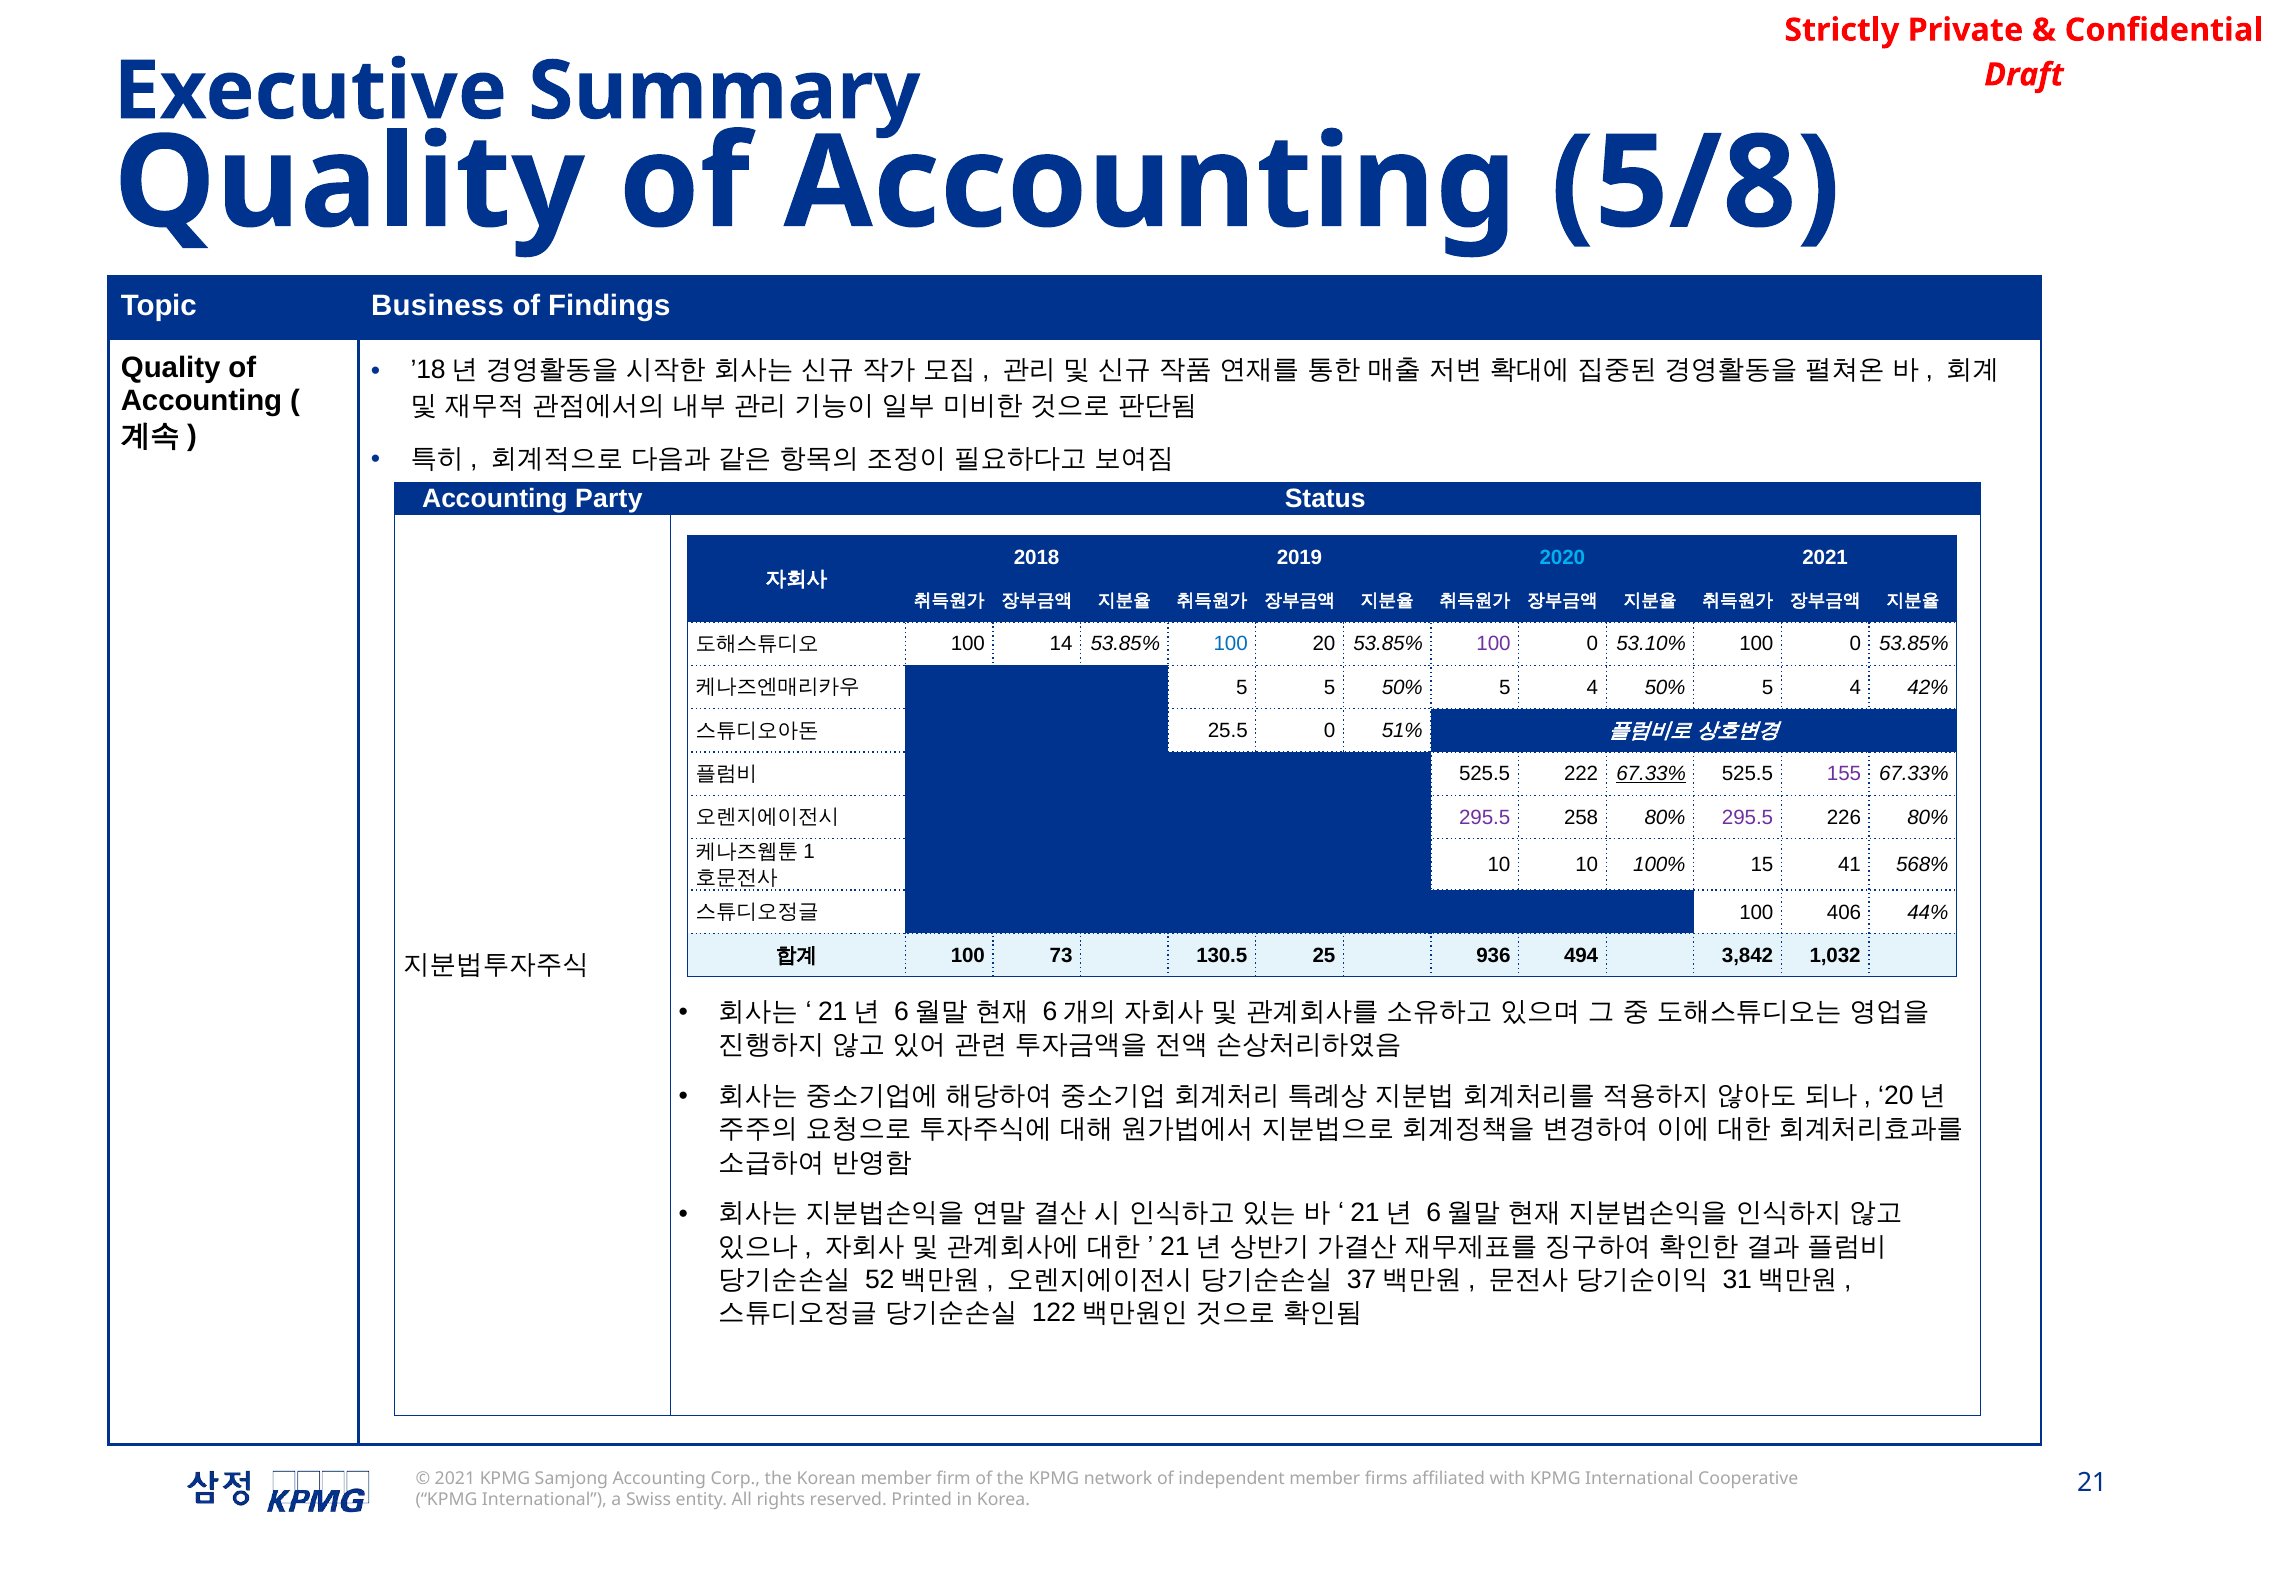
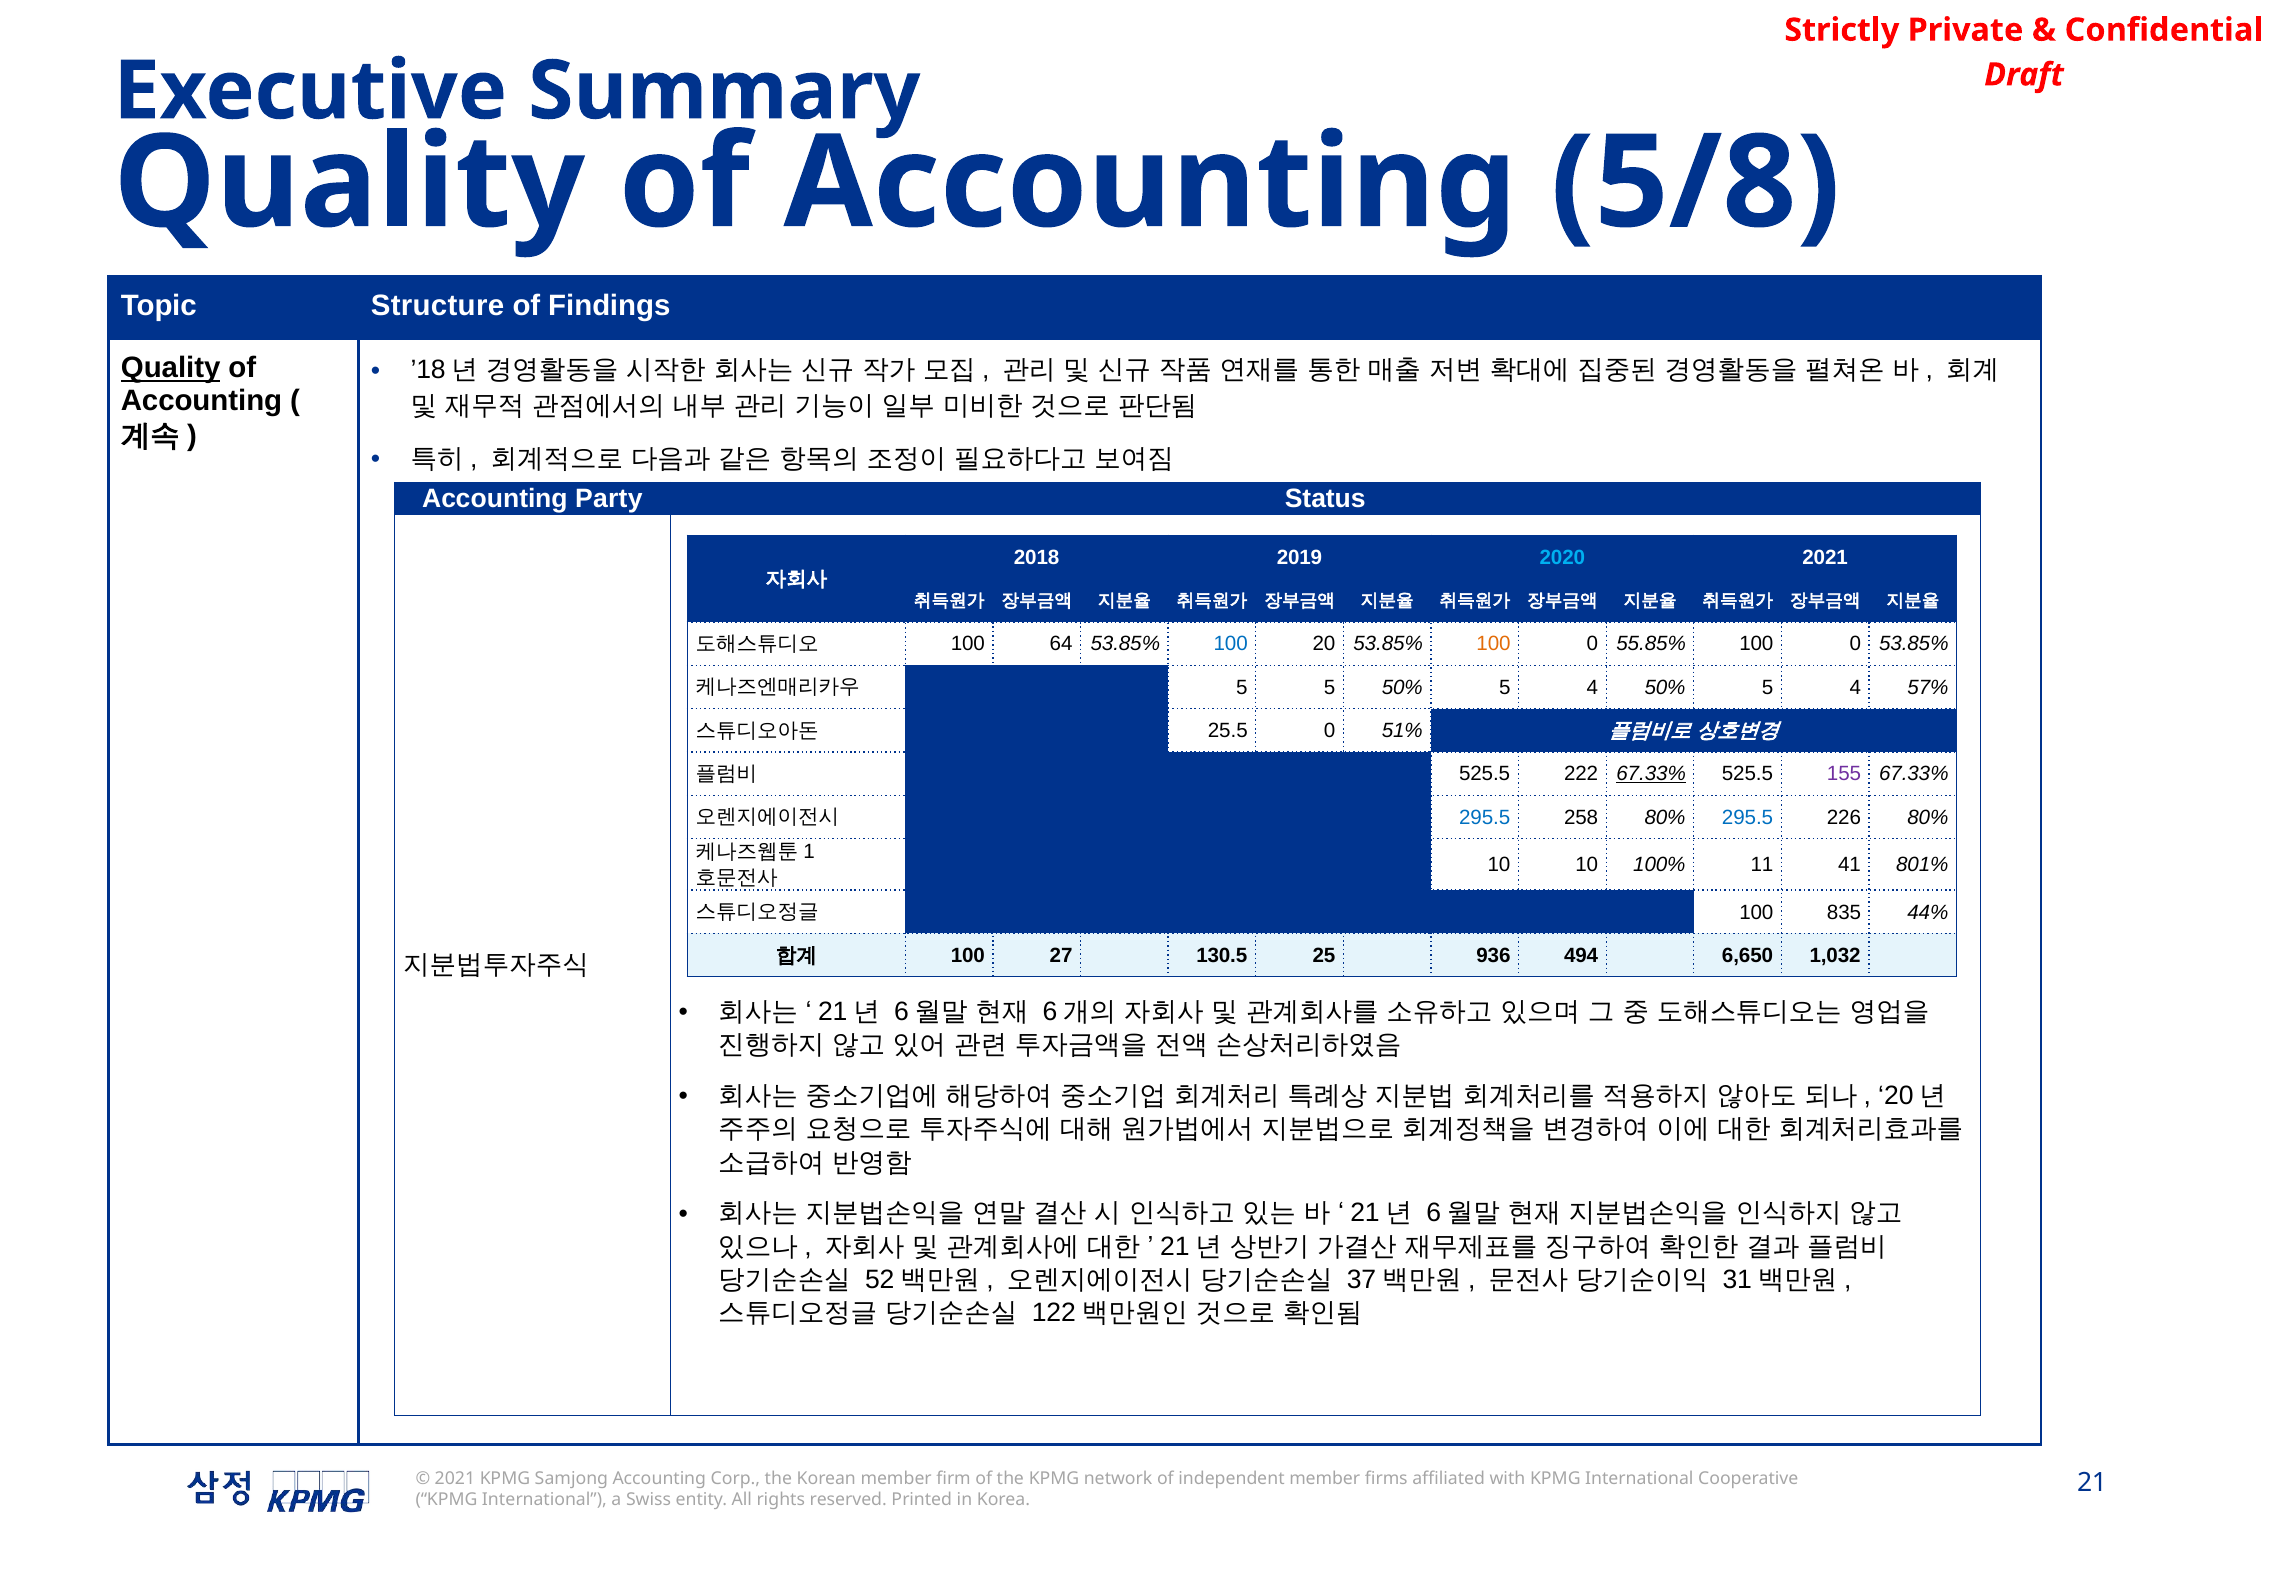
Business: Business -> Structure (438, 305)
Quality underline: none -> present (171, 368)
14: 14 -> 64 (1061, 644)
100 colour: purple -> orange (1494, 644)
53.10%: 53.10% -> 55.85% (1651, 644)
42%: 42% -> 57% (1928, 687)
295.5 colour: purple -> blue (1485, 817)
295.5 colour: purple -> blue (1748, 817)
15: 15 -> 11 (1762, 864)
568%: 568% -> 801% (1922, 864)
406: 406 -> 835 (1844, 912)
73: 73 -> 27 (1061, 955)
3,842: 3,842 -> 6,650 (1748, 955)
